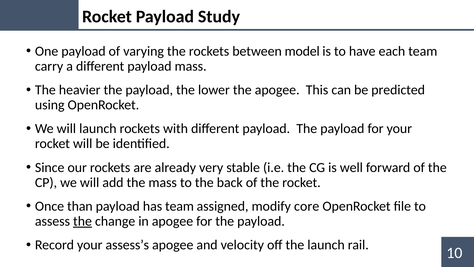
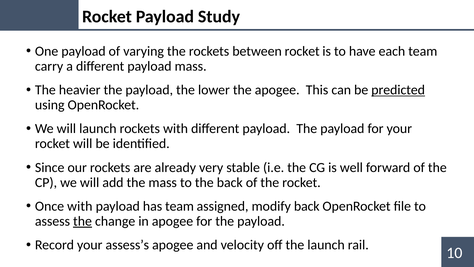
between model: model -> rocket (302, 51)
predicted underline: none -> present (398, 90)
Once than: than -> with (80, 206)
modify core: core -> back (307, 206)
